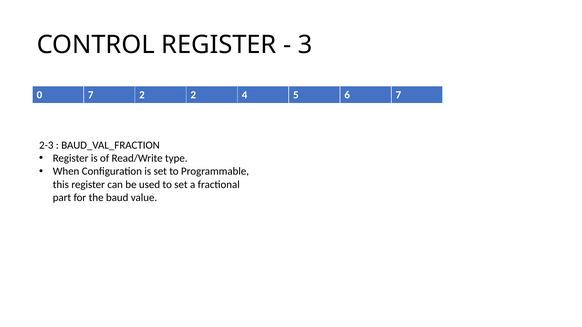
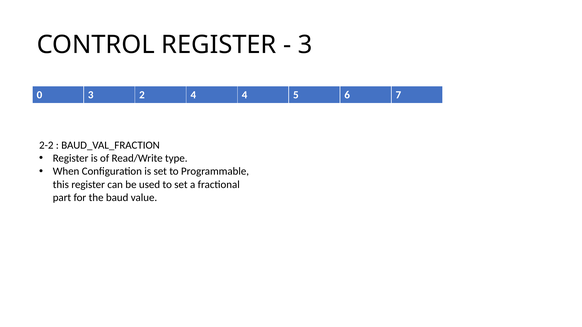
0 7: 7 -> 3 (91, 95)
2 2: 2 -> 4 (193, 95)
2-3: 2-3 -> 2-2 (46, 145)
